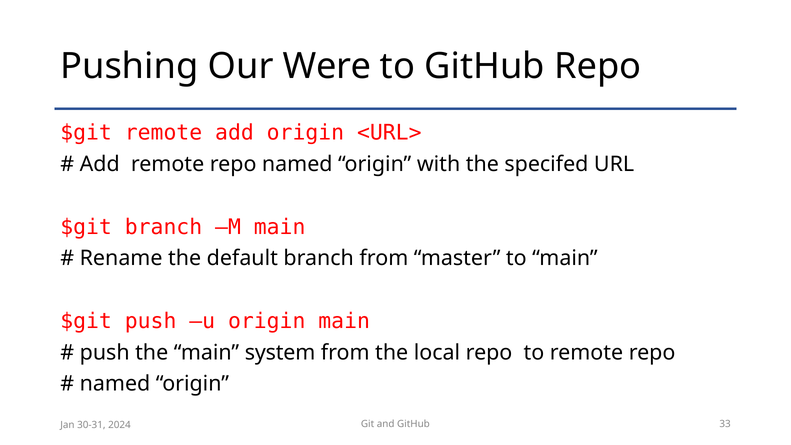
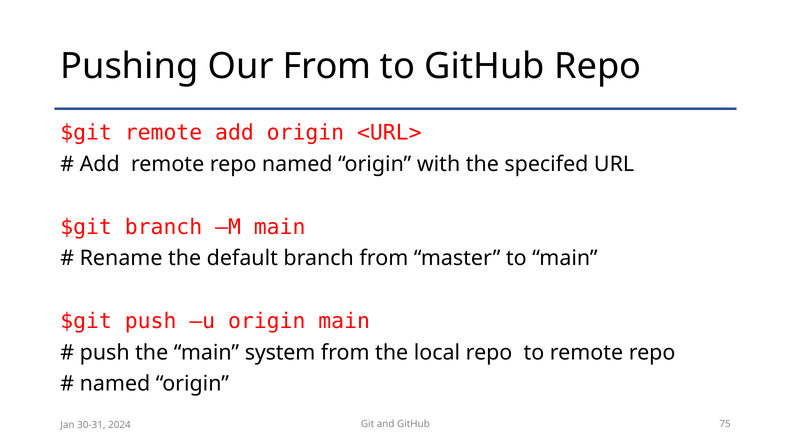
Our Were: Were -> From (327, 66)
33: 33 -> 75 (725, 424)
